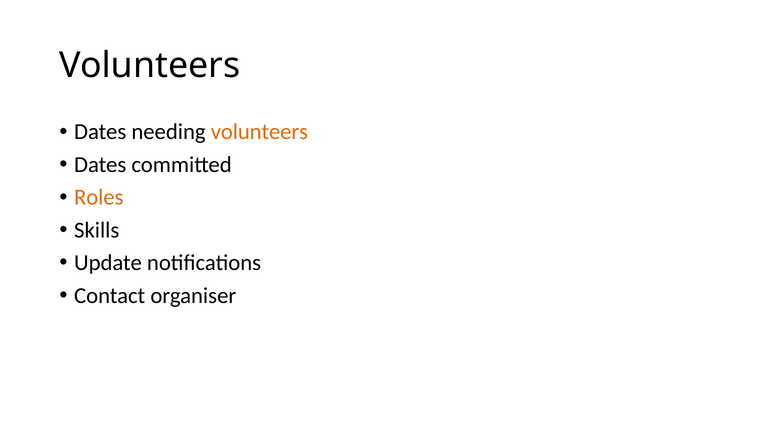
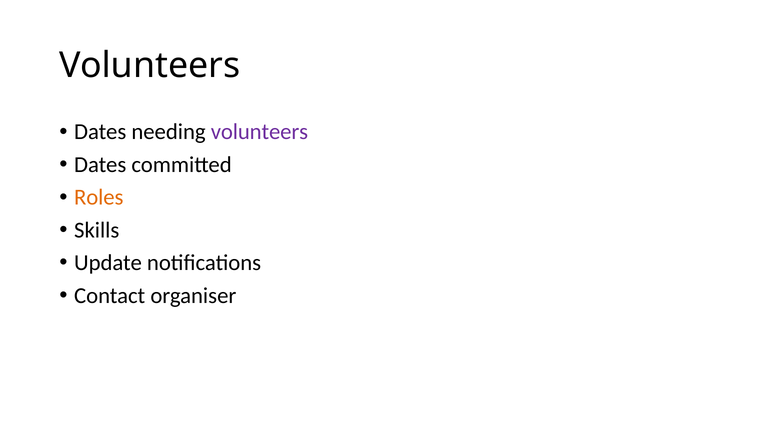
volunteers colour: orange -> purple (259, 132)
